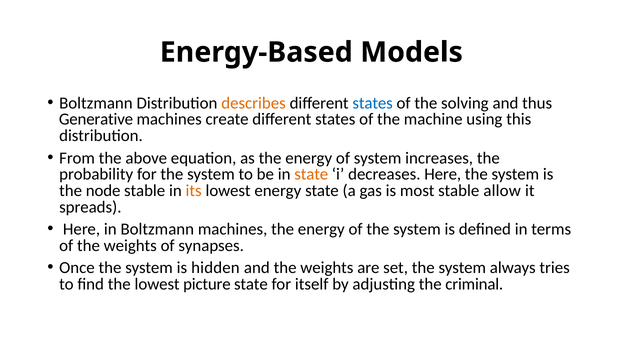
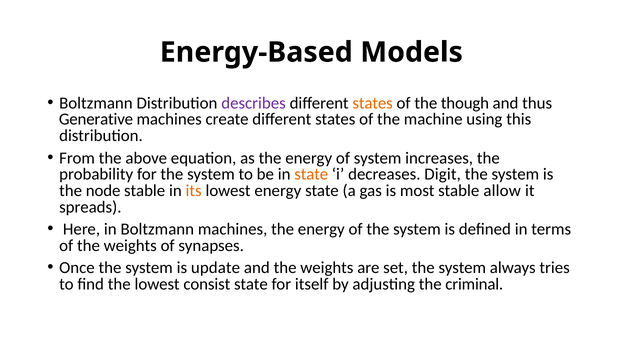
describes colour: orange -> purple (254, 103)
states colour: blue -> orange (373, 103)
solving: solving -> though (465, 103)
decreases Here: Here -> Digit (443, 175)
hidden: hidden -> update (215, 268)
picture: picture -> consist (207, 285)
